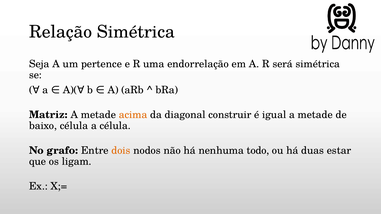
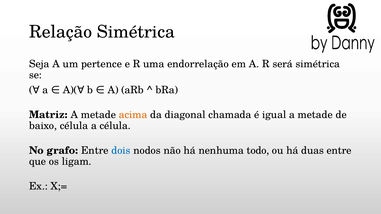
construir: construir -> chamada (230, 115)
dois colour: orange -> blue (121, 151)
duas estar: estar -> entre (339, 151)
